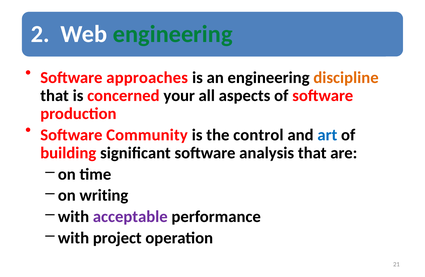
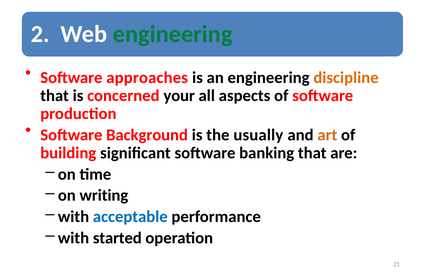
Community: Community -> Background (147, 135)
control: control -> usually (258, 135)
art colour: blue -> orange (327, 135)
analysis: analysis -> banking (267, 153)
acceptable colour: purple -> blue (130, 217)
project: project -> started (117, 238)
